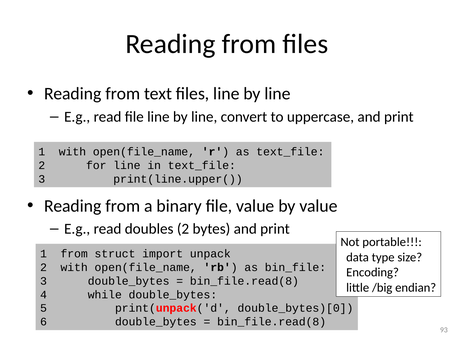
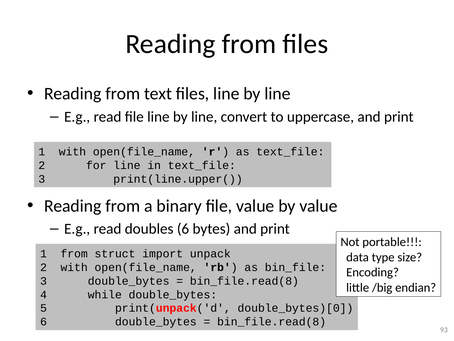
doubles 2: 2 -> 6 (183, 229)
